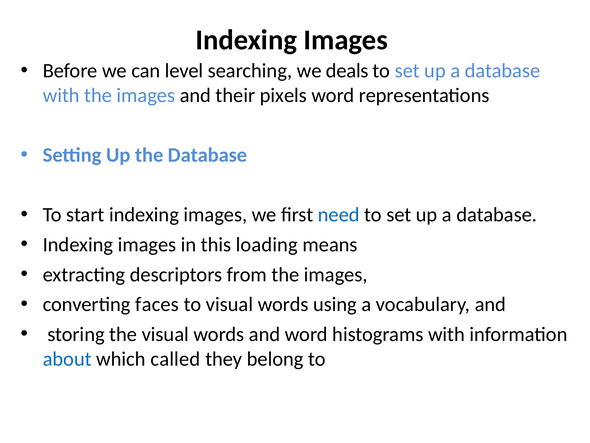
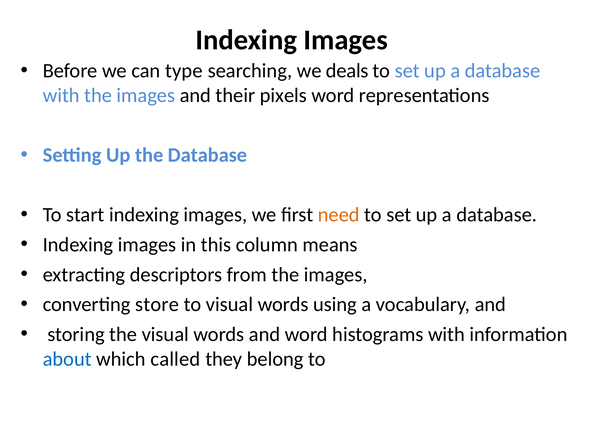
level: level -> type (184, 71)
need colour: blue -> orange (339, 215)
loading: loading -> column (267, 244)
faces: faces -> store (157, 304)
